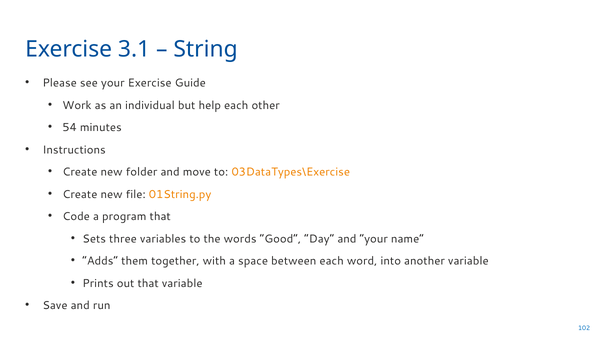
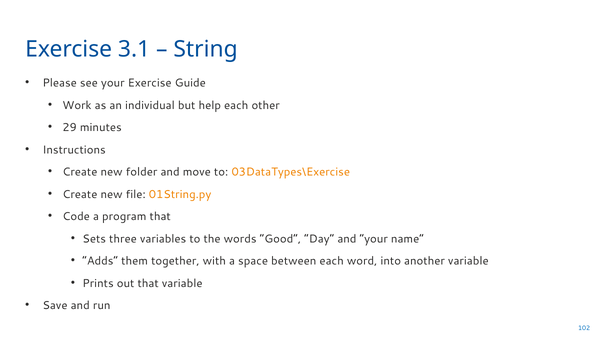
54: 54 -> 29 (70, 128)
